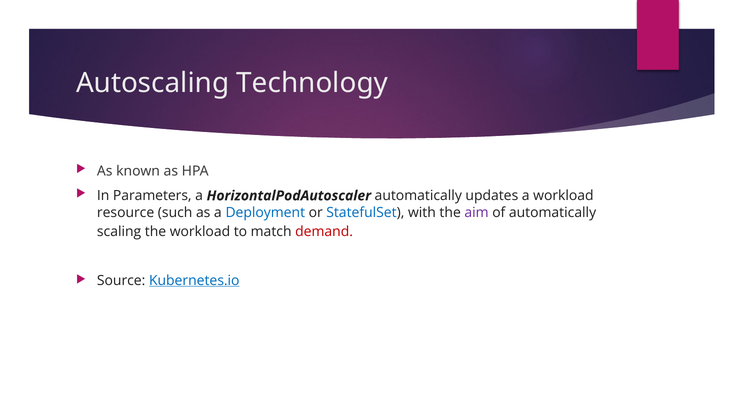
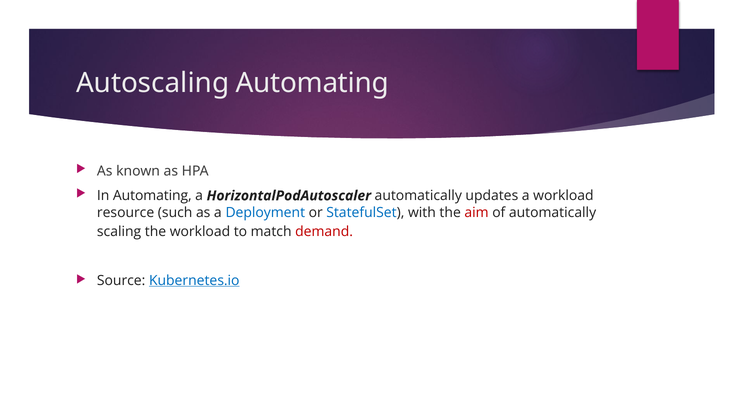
Autoscaling Technology: Technology -> Automating (312, 83)
In Parameters: Parameters -> Automating (152, 196)
aim colour: purple -> red (477, 212)
